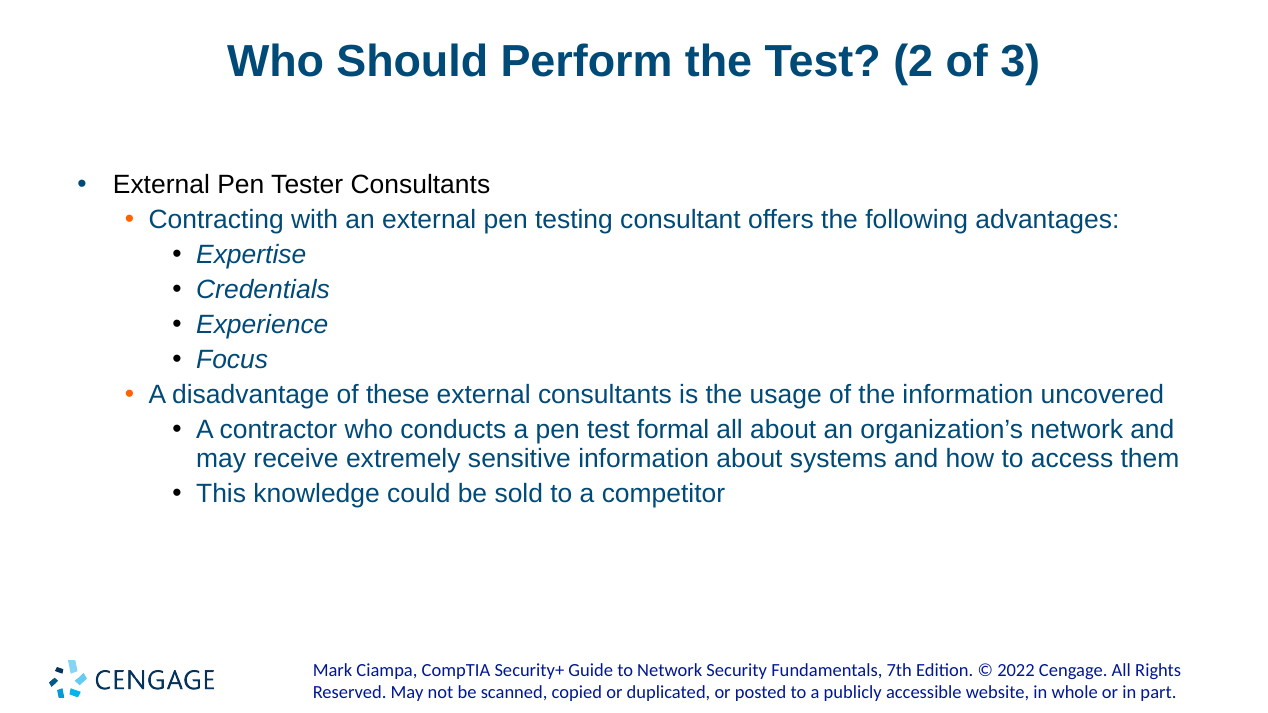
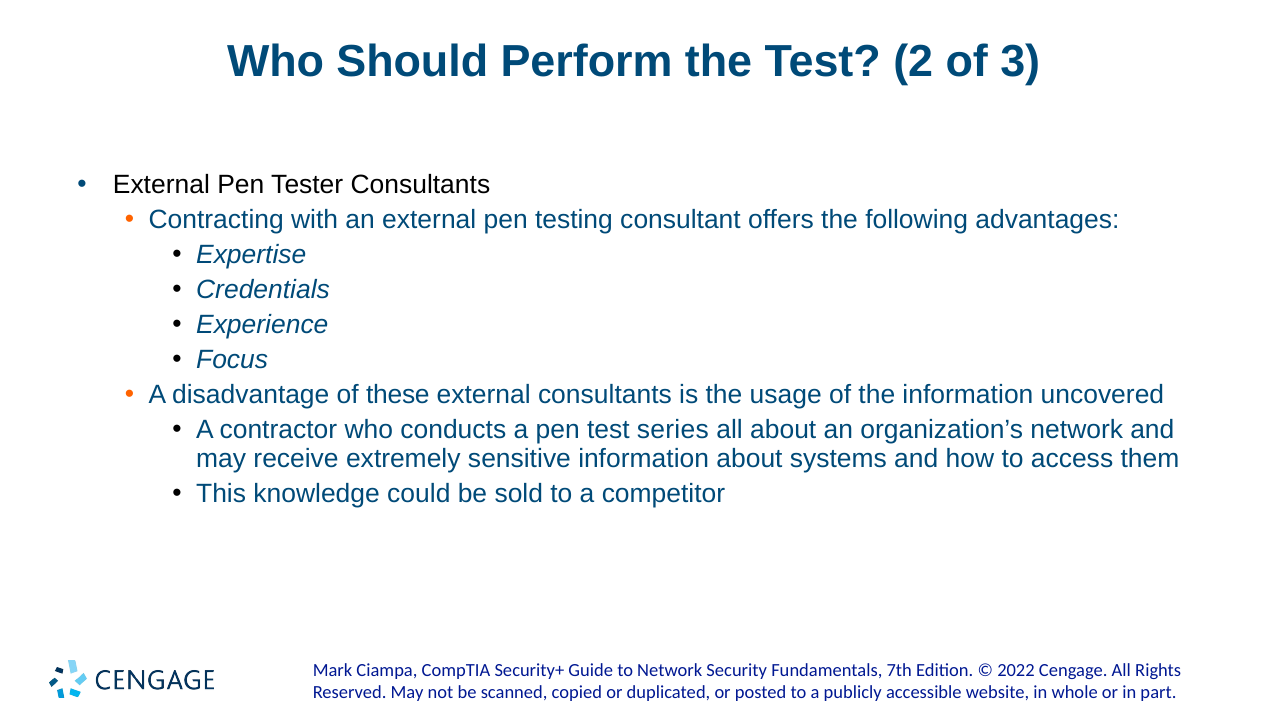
formal: formal -> series (673, 430)
